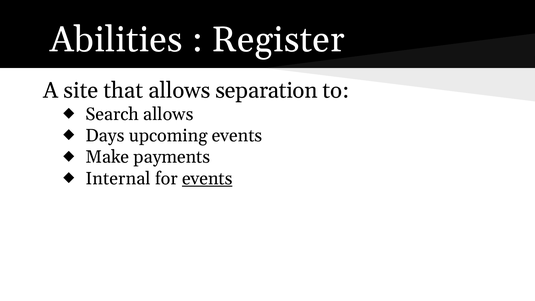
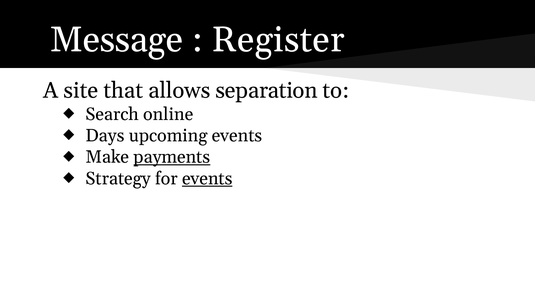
Abilities: Abilities -> Message (116, 40)
Search allows: allows -> online (168, 114)
payments underline: none -> present (172, 157)
Internal: Internal -> Strategy (118, 178)
